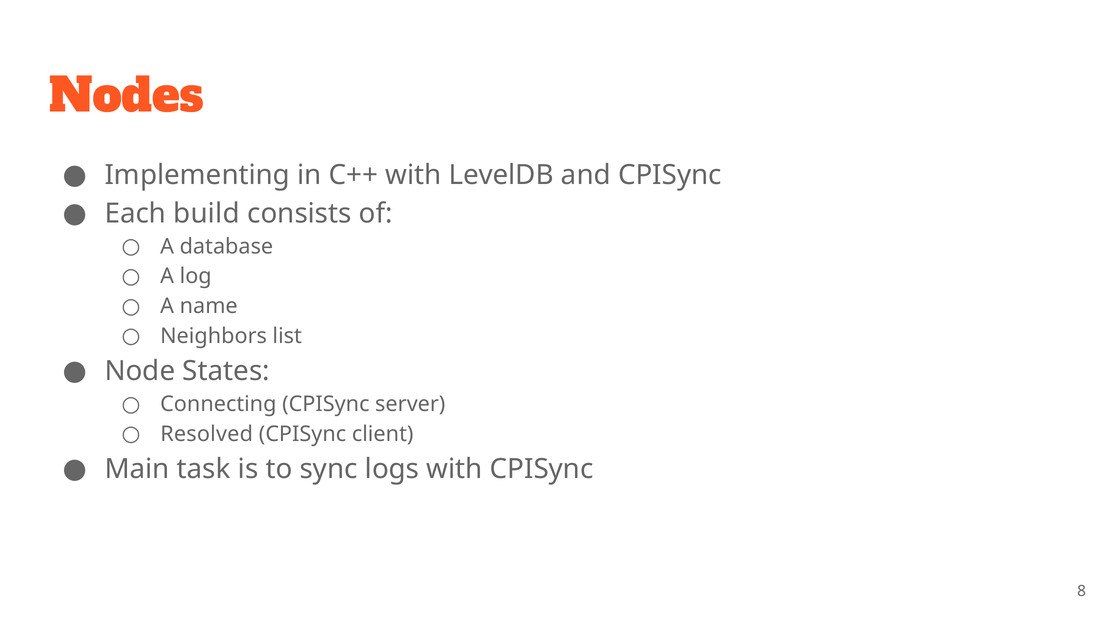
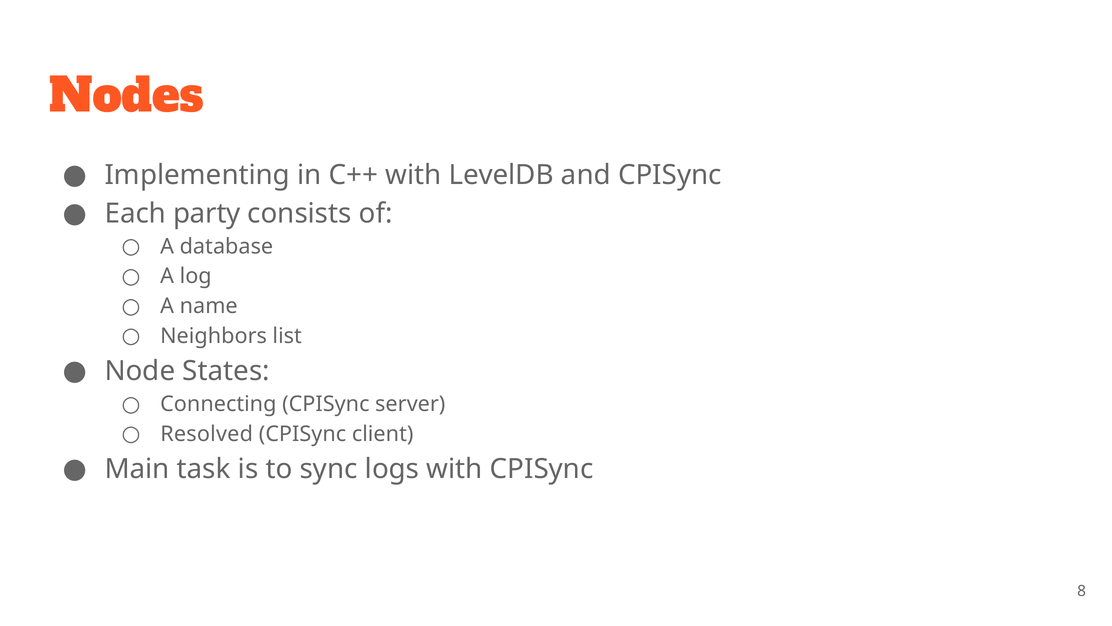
build: build -> party (207, 213)
